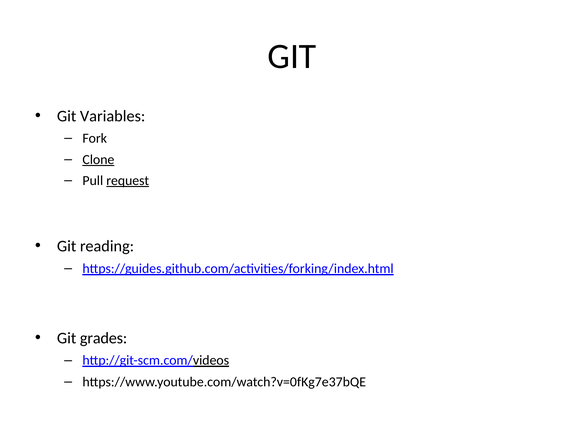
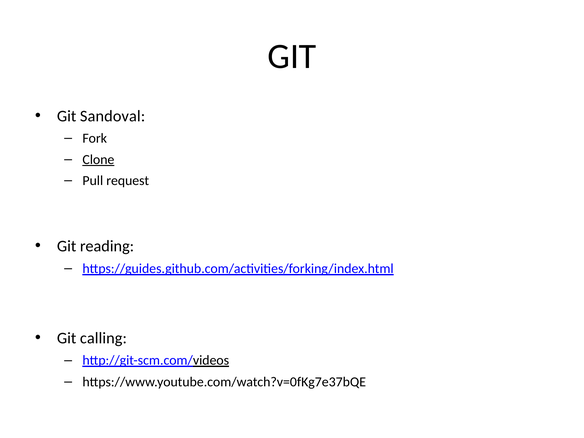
Variables: Variables -> Sandoval (113, 116)
request underline: present -> none (128, 181)
grades: grades -> calling (103, 338)
